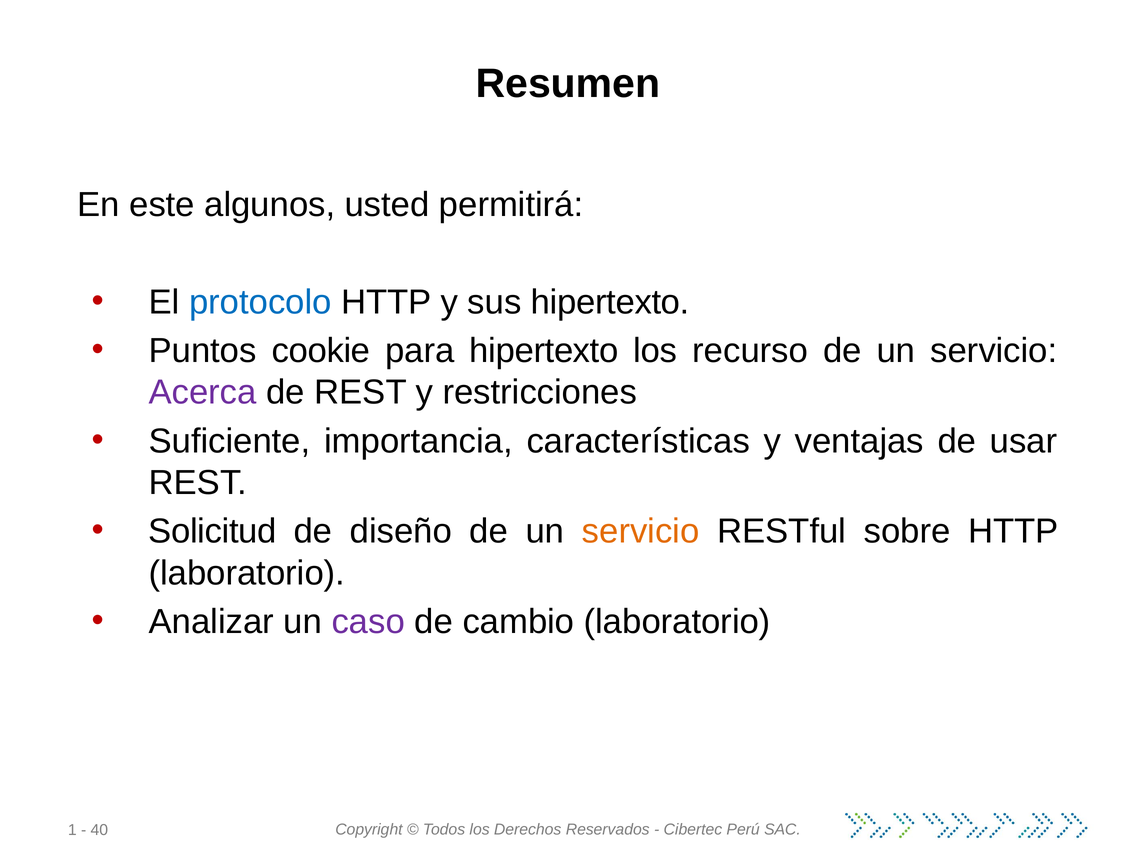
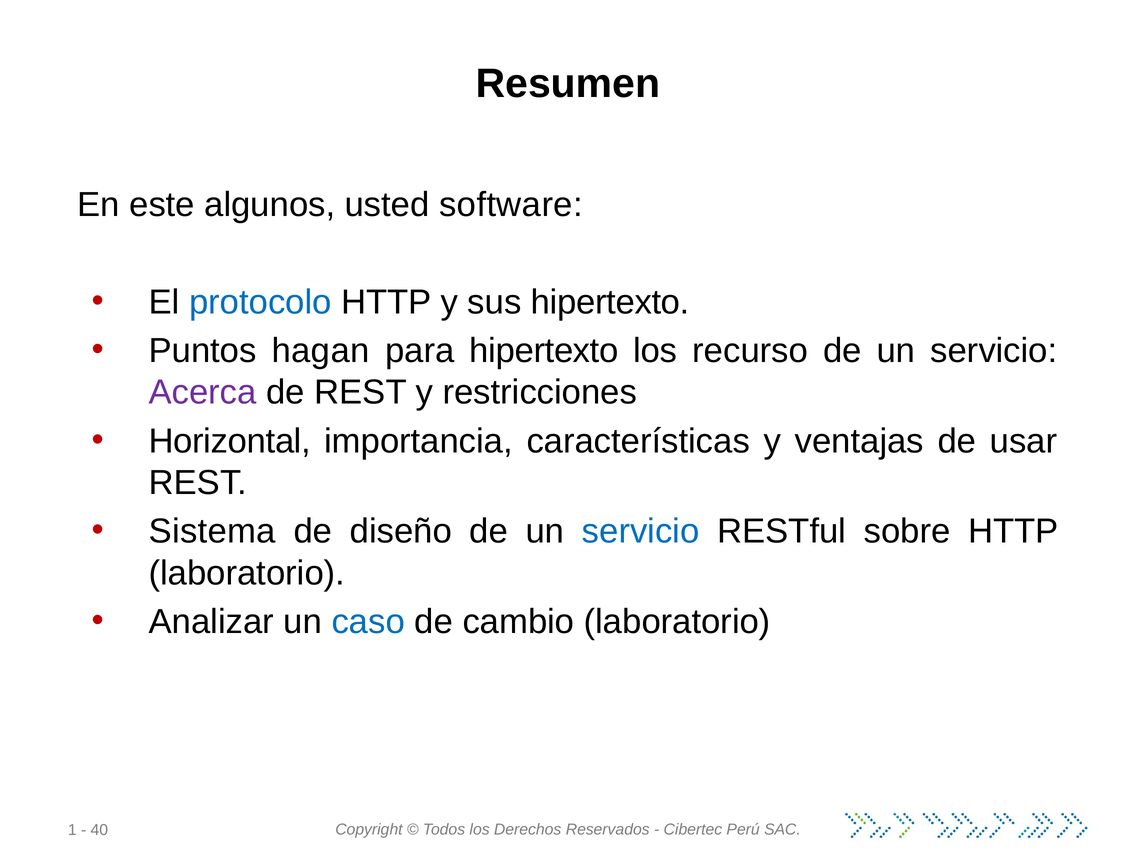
permitirá: permitirá -> software (511, 205)
cookie: cookie -> hagan (321, 351)
Suficiente: Suficiente -> Horizontal (230, 441)
Solicitud: Solicitud -> Sistema (212, 531)
servicio colour: orange -> blue (641, 531)
caso colour: purple -> blue (368, 622)
